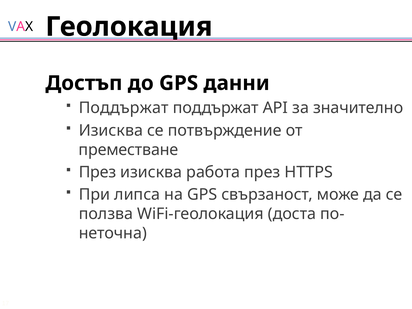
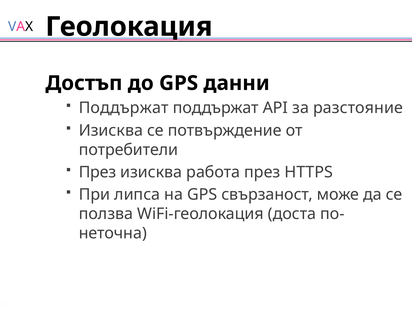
значително: значително -> разстояние (358, 108)
преместване: преместване -> потребители (128, 150)
